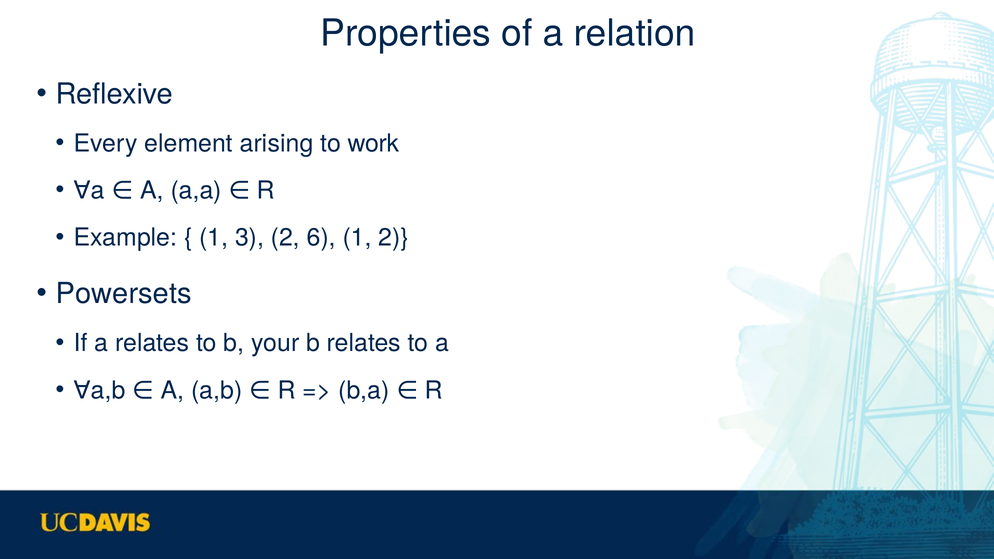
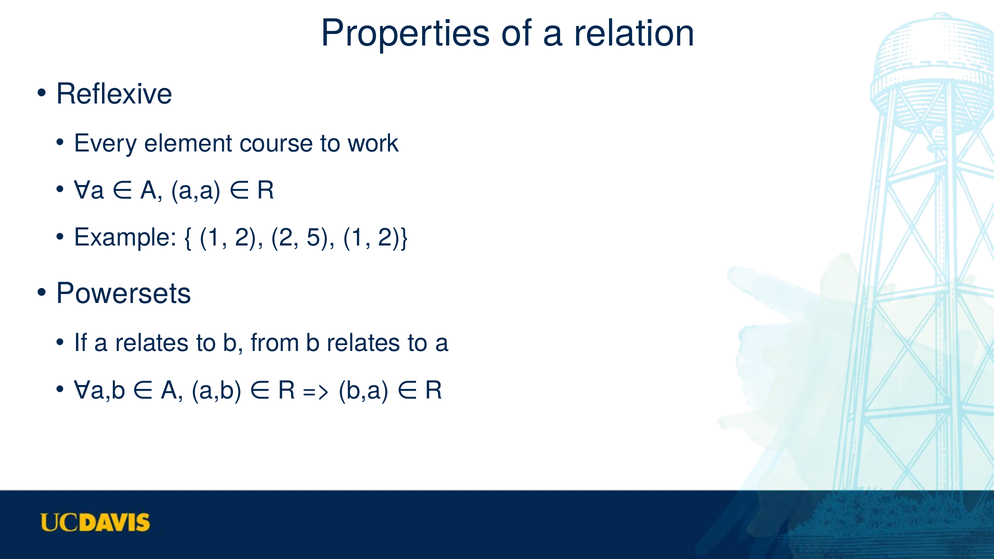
arising: arising -> course (277, 144)
3: 3 -> 2 (250, 238)
6: 6 -> 5 (321, 238)
your: your -> from (275, 343)
